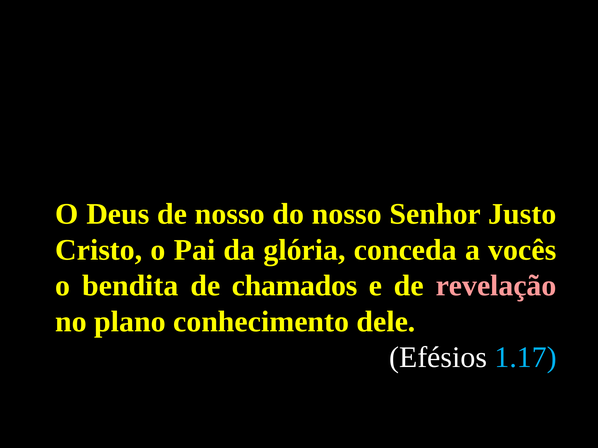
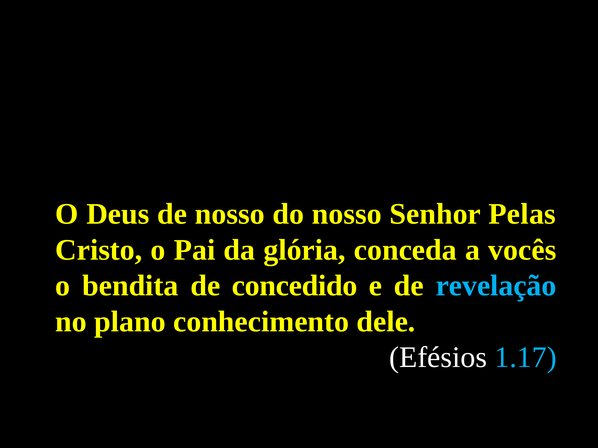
Justo: Justo -> Pelas (522, 214)
chamados: chamados -> concedido (295, 286)
revelação colour: pink -> light blue (496, 286)
